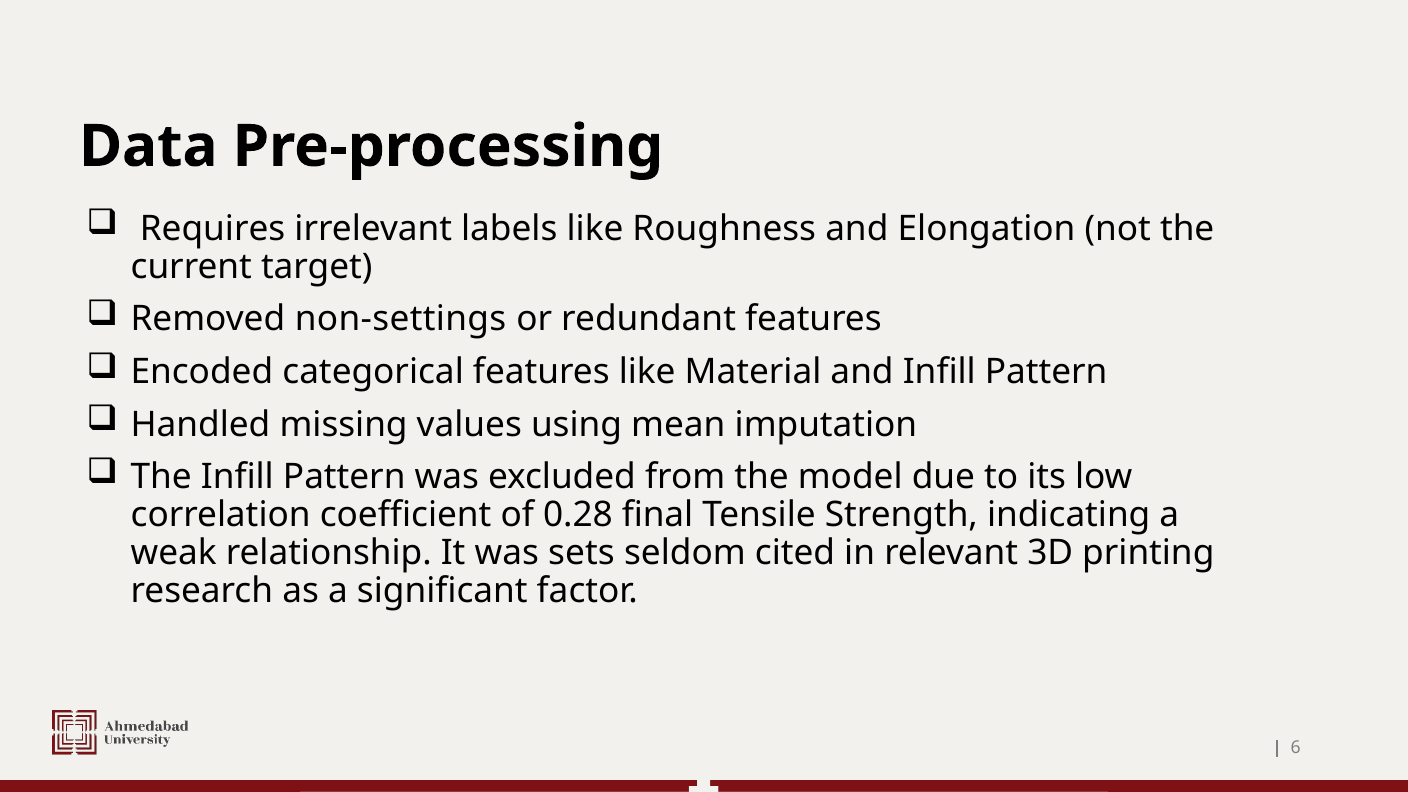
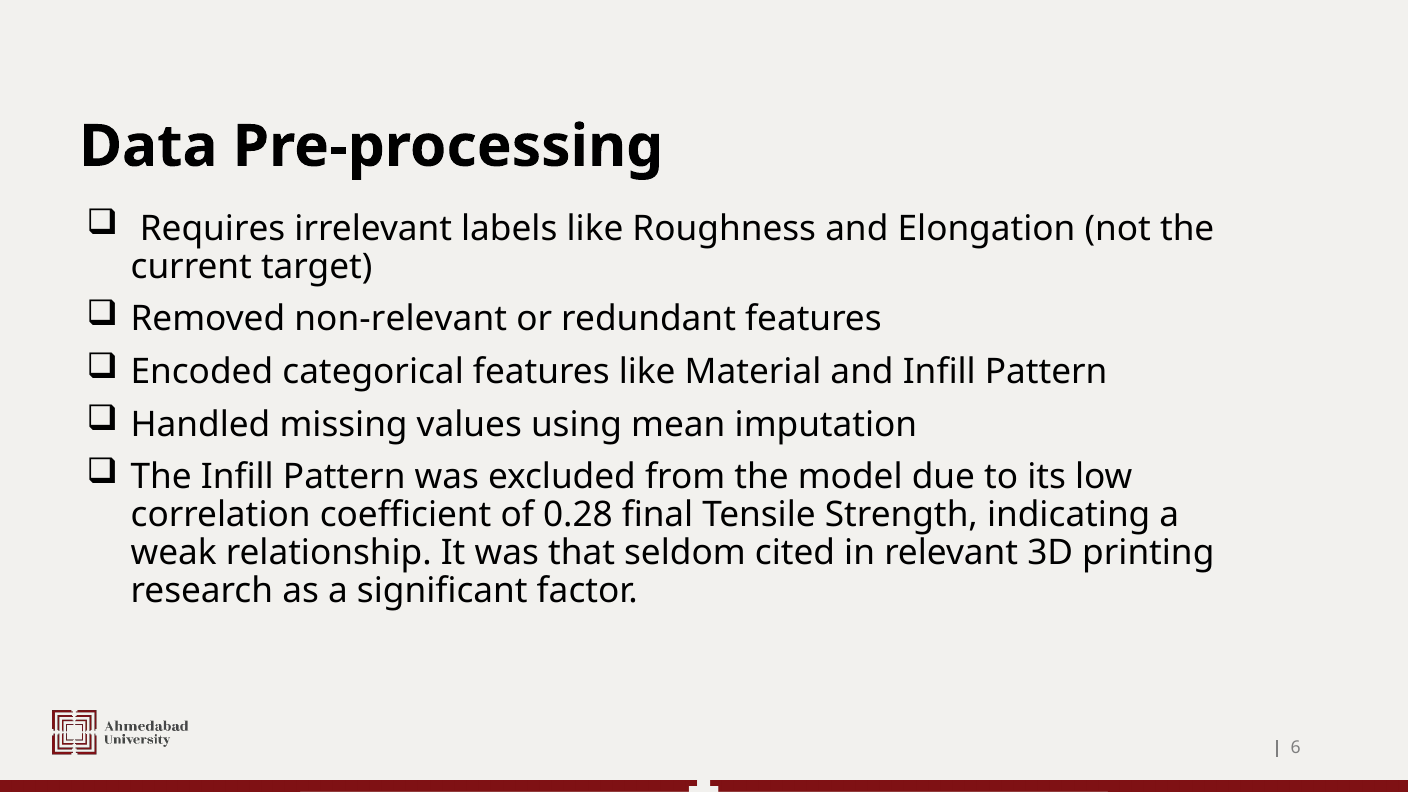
non-settings: non-settings -> non-relevant (401, 319)
sets: sets -> that (582, 553)
